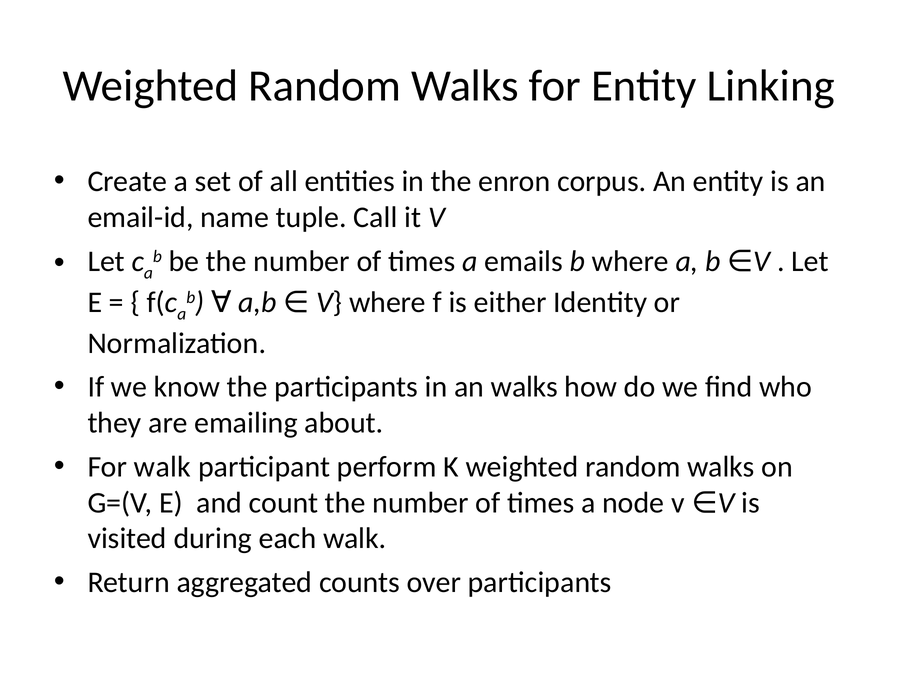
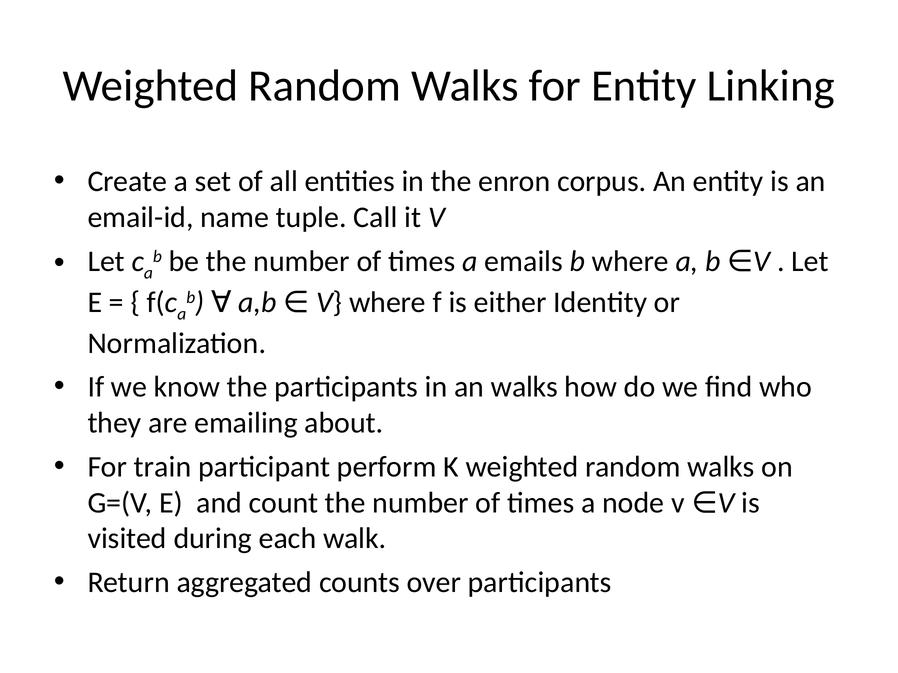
For walk: walk -> train (163, 467)
